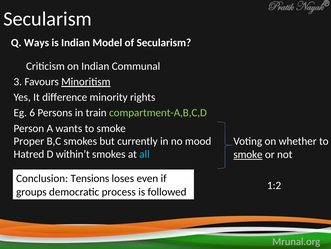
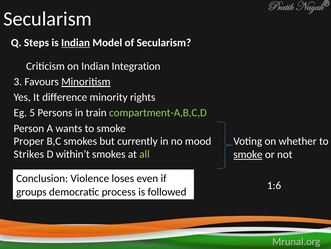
Ways: Ways -> Steps (37, 43)
Indian underline: none -> present (76, 43)
Communal: Communal -> Integration (136, 66)
6: 6 -> 5 (32, 112)
Hatred: Hatred -> Strikes (29, 154)
all colour: light blue -> light green (144, 154)
Tensions: Tensions -> Violence (90, 178)
1:2: 1:2 -> 1:6 (274, 185)
